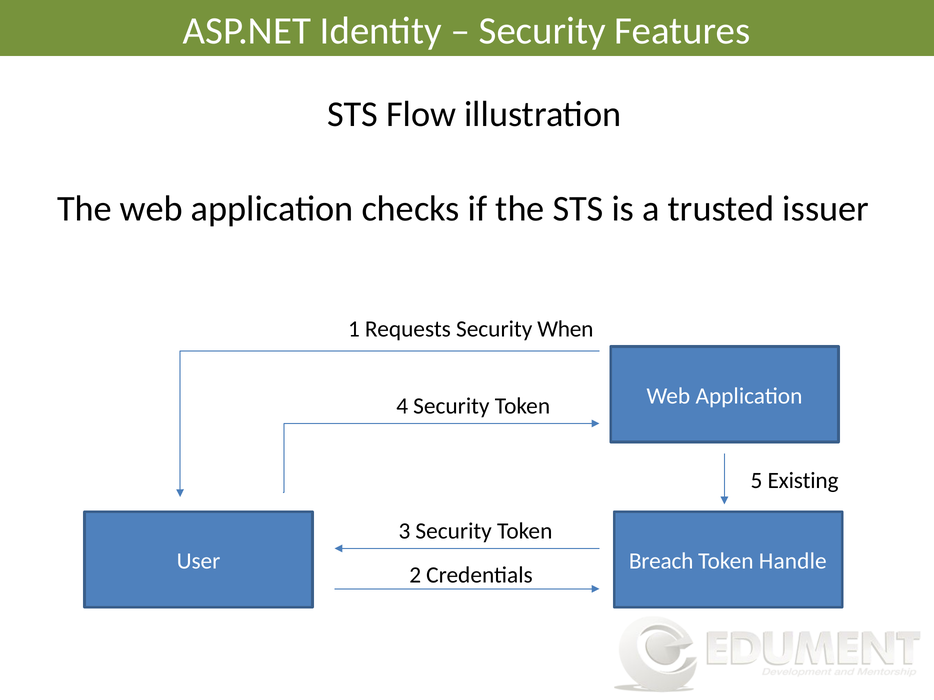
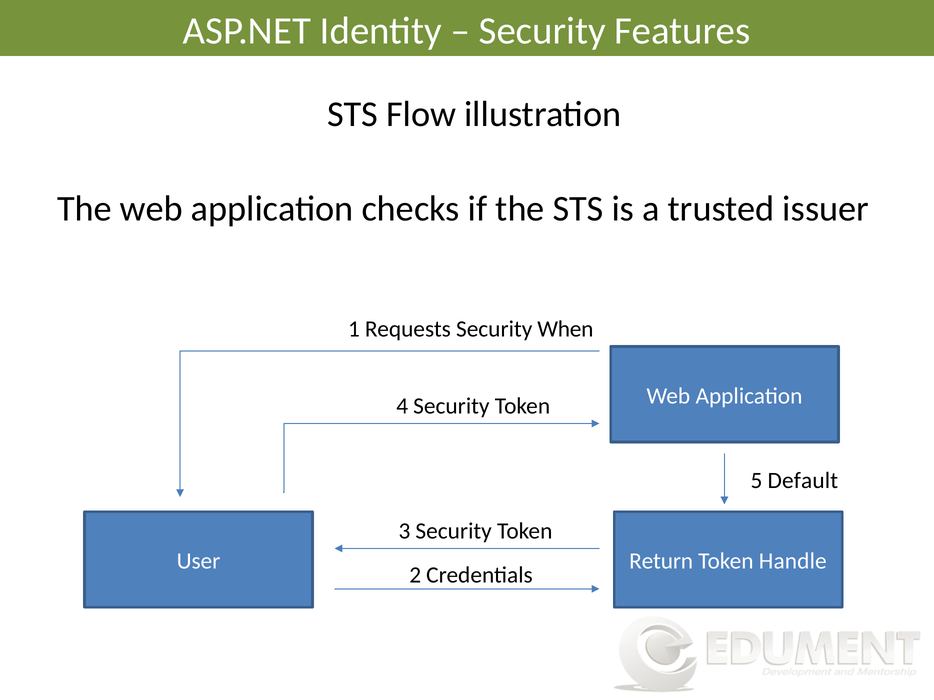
Existing: Existing -> Default (803, 481)
Breach: Breach -> Return (661, 561)
